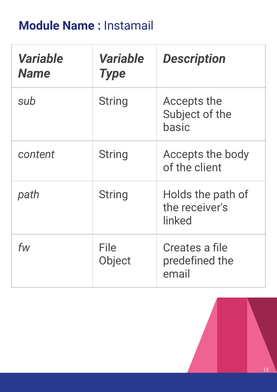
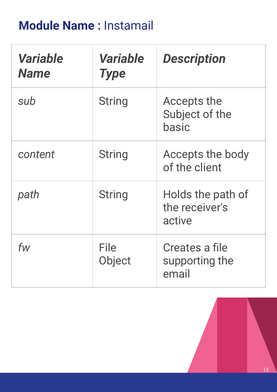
linked: linked -> active (178, 221)
predefined: predefined -> supporting (189, 261)
